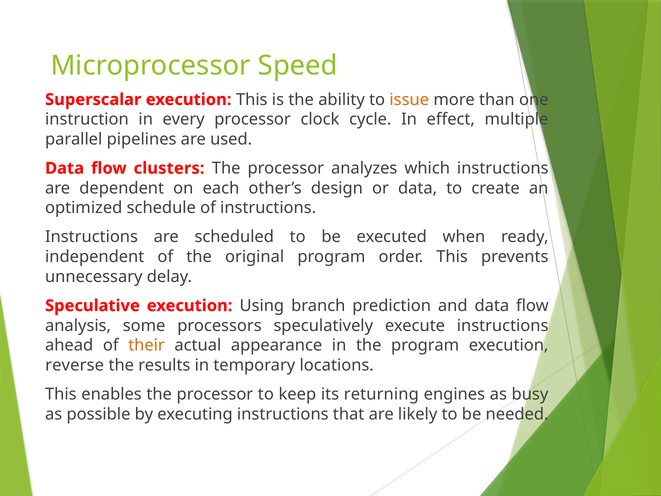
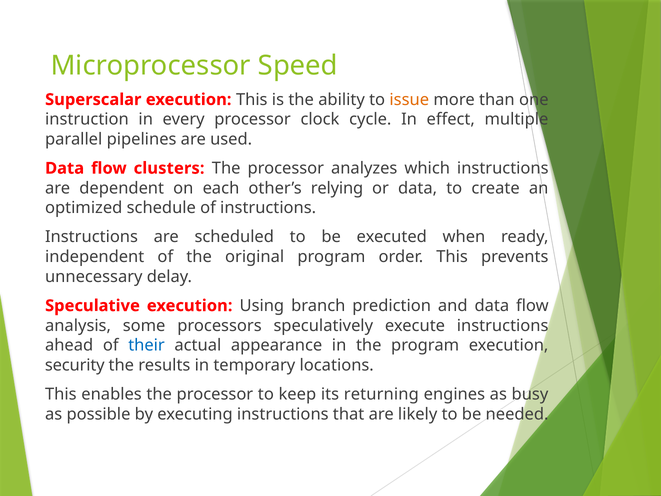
design: design -> relying (337, 188)
their colour: orange -> blue (147, 345)
reverse: reverse -> security (75, 365)
